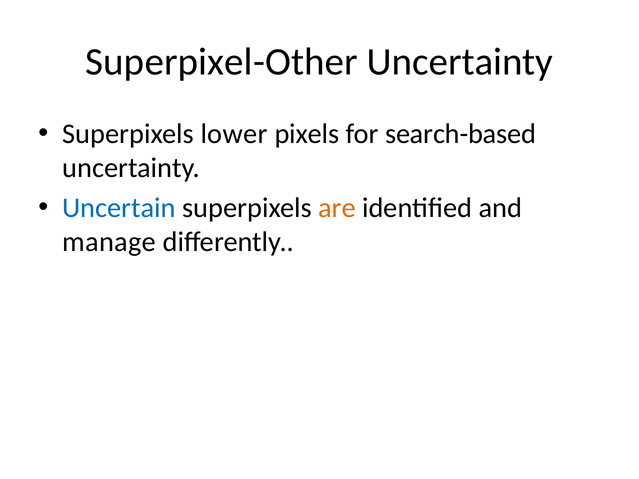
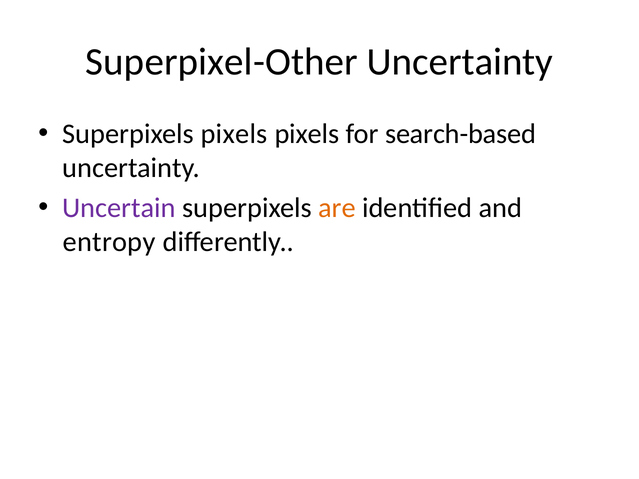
Superpixels lower: lower -> pixels (234, 134)
Uncertain colour: blue -> purple (119, 208)
manage: manage -> entropy (109, 242)
